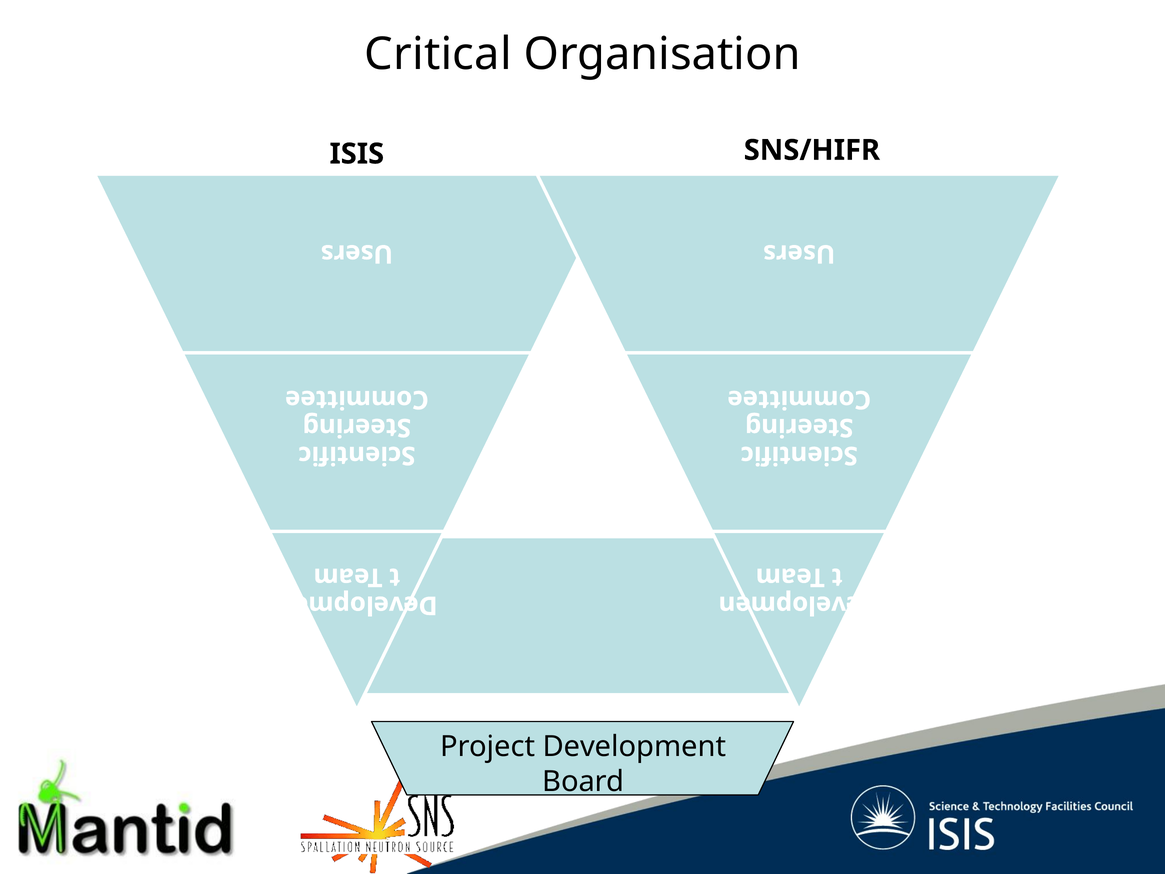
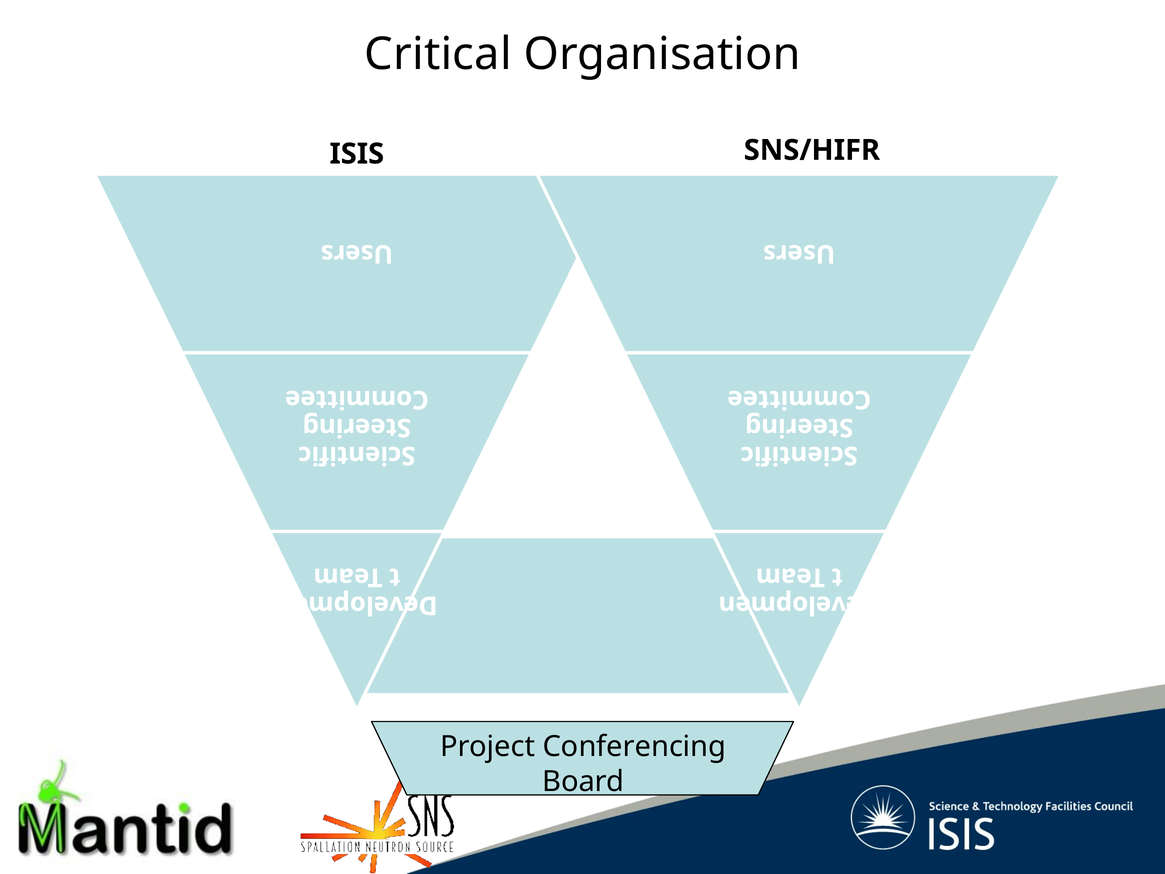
Development: Development -> Conferencing (634, 746)
